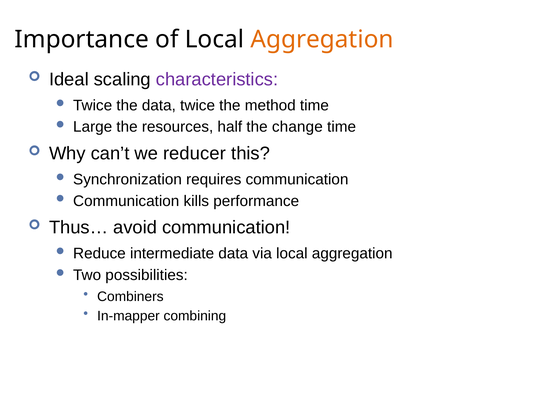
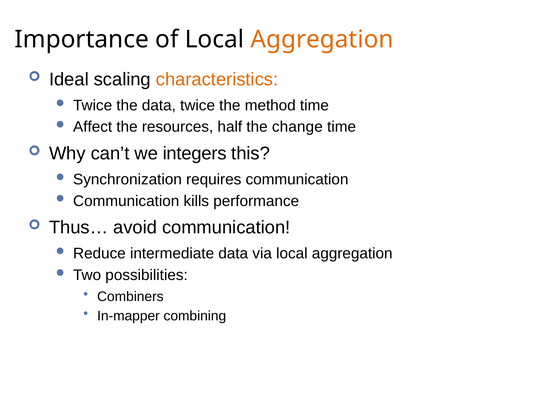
characteristics colour: purple -> orange (217, 79)
Large: Large -> Affect (93, 127)
reducer: reducer -> integers (195, 153)
